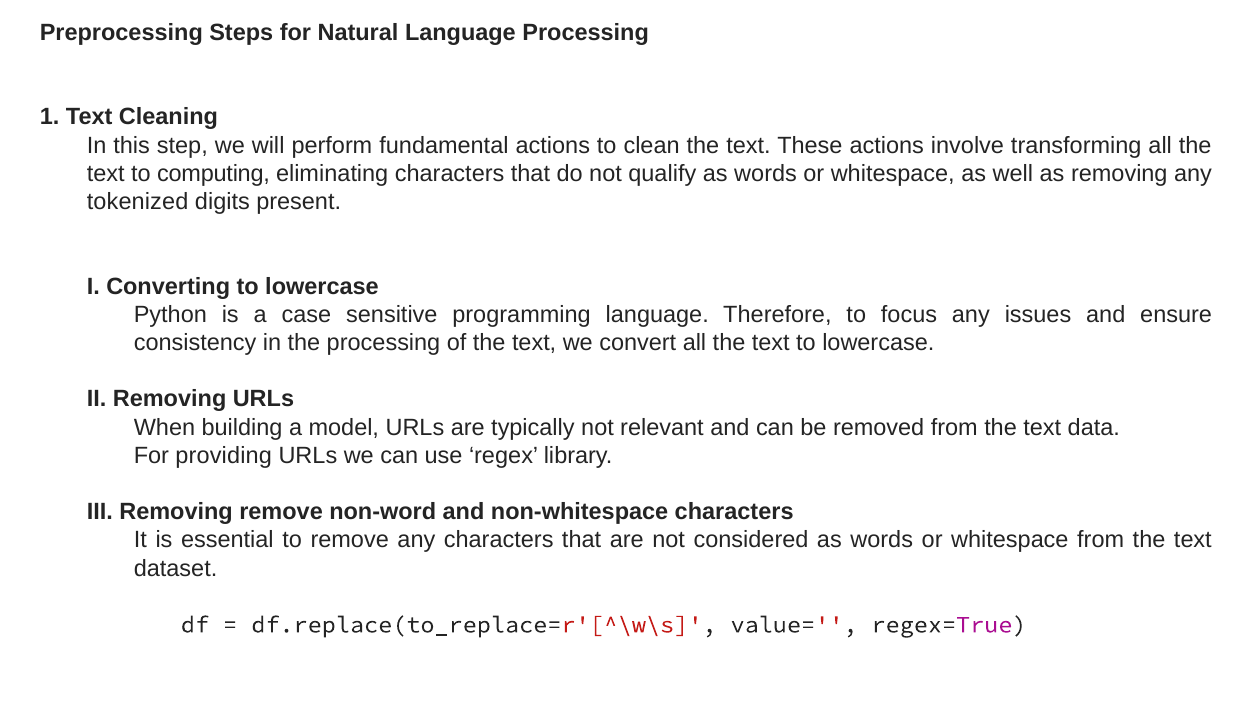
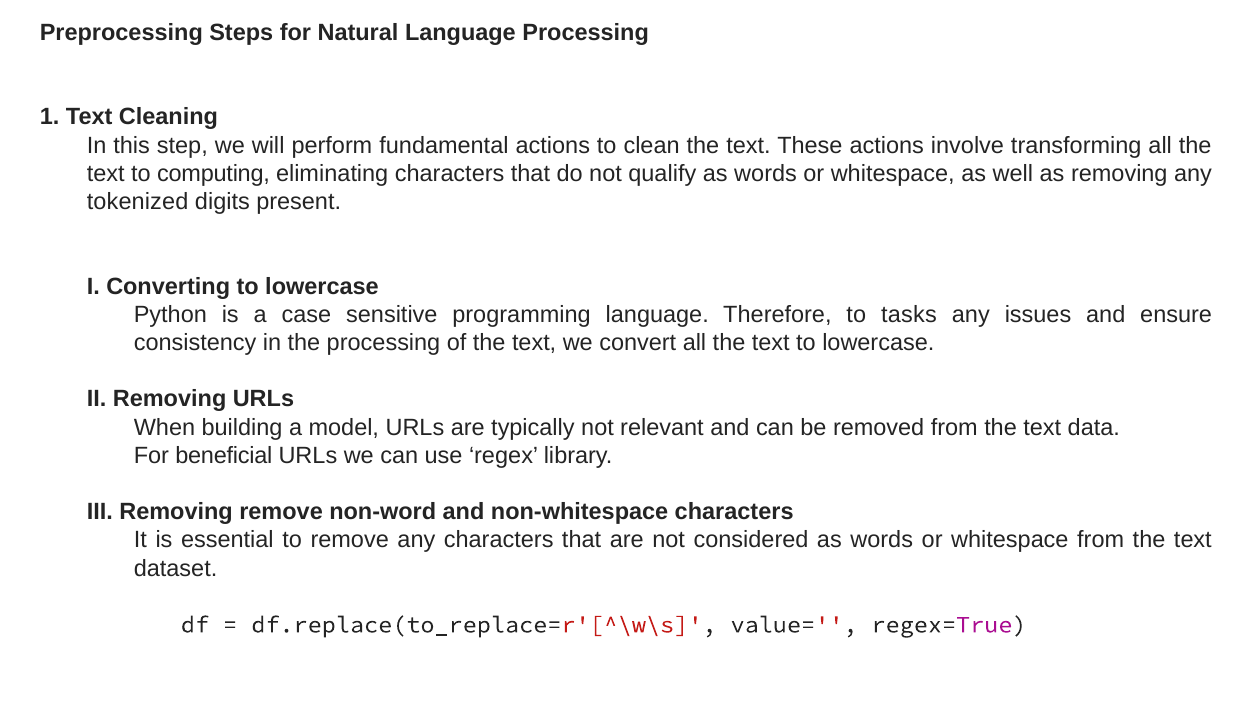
focus: focus -> tasks (909, 314)
providing: providing -> beneficial (224, 455)
